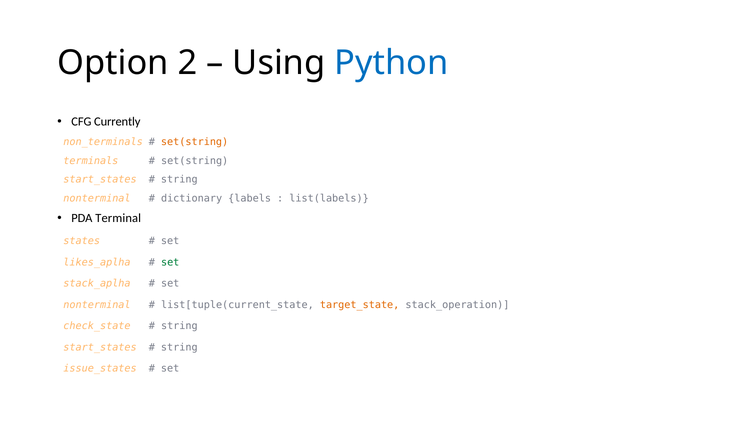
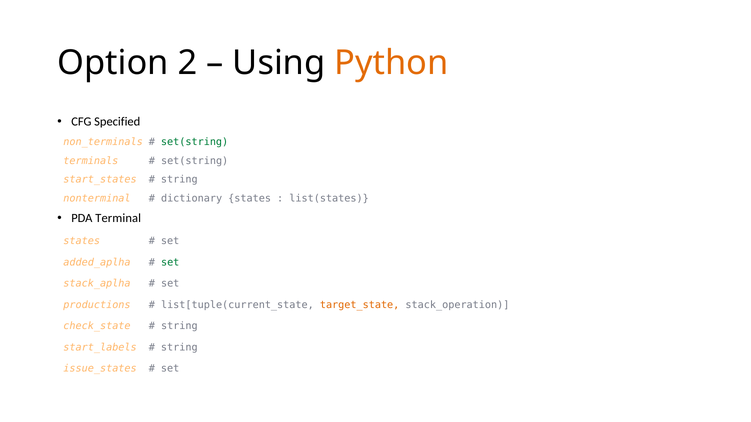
Python colour: blue -> orange (391, 63)
Currently: Currently -> Specified (117, 122)
set(string colour: orange -> green (195, 142)
dictionary labels: labels -> states (250, 199)
list(labels: list(labels -> list(states (329, 199)
likes_aplha: likes_aplha -> added_aplha (97, 263)
nonterminal: nonterminal -> productions (97, 305)
start_states: start_states -> start_labels (100, 348)
